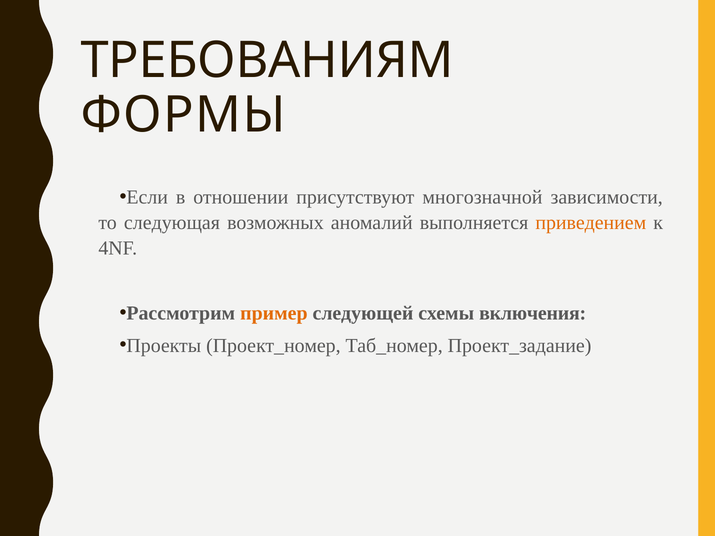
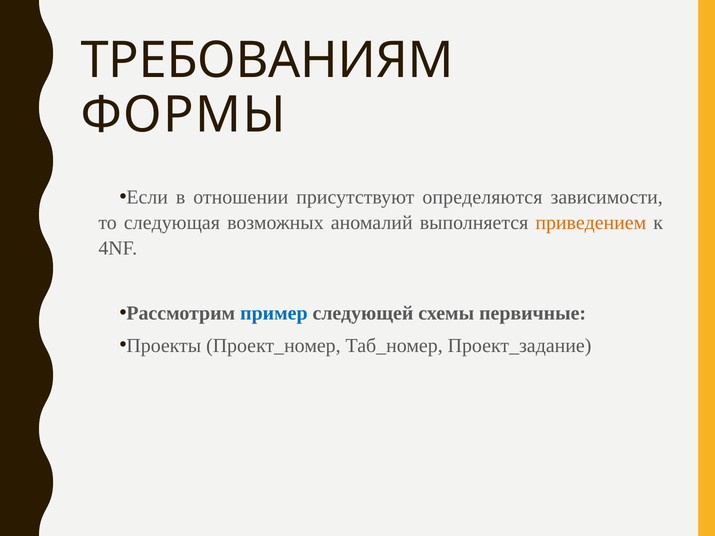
многозначной: многозначной -> определяются (482, 197)
пример colour: orange -> blue (274, 313)
включения: включения -> первичные (533, 313)
